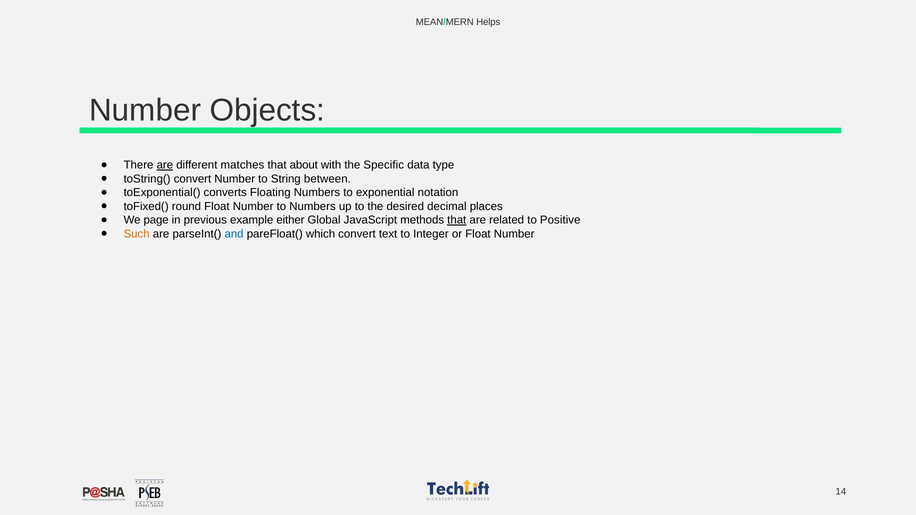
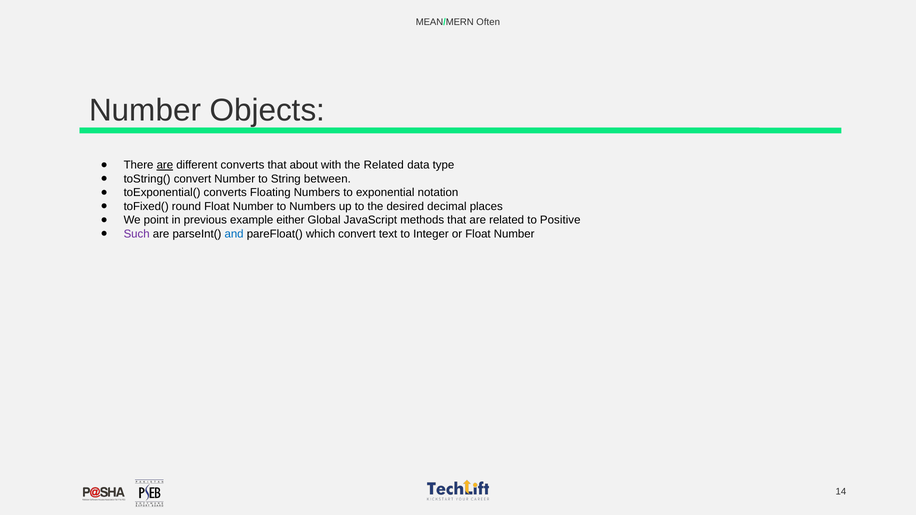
Helps: Helps -> Often (488, 22)
different matches: matches -> converts (242, 165)
the Specific: Specific -> Related (384, 165)
page: page -> point (156, 220)
that underline: present -> none (457, 220)
Such colour: orange -> purple (137, 234)
